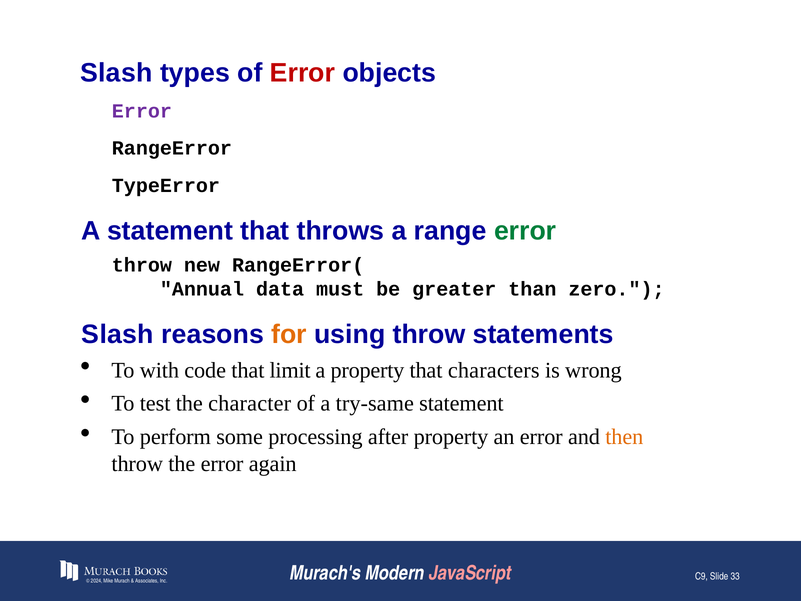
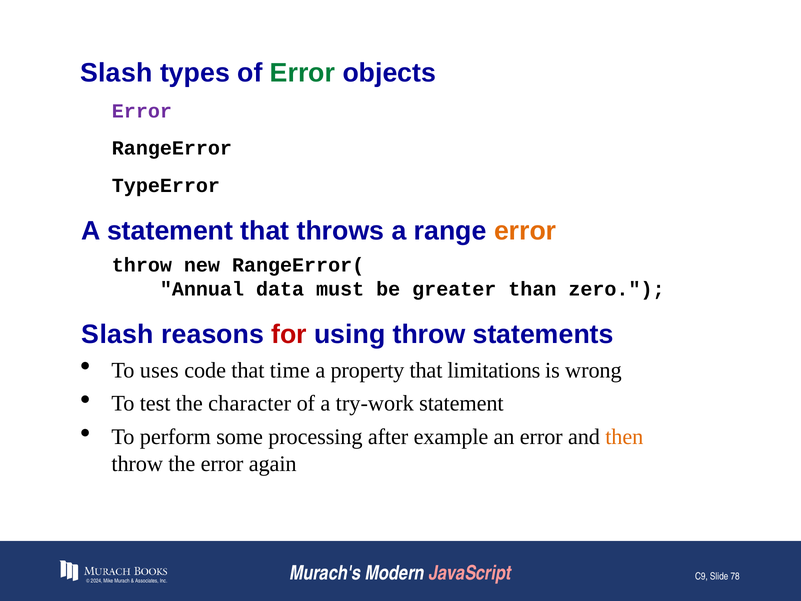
Error colour: red -> green (302, 73)
error colour: green -> orange (525, 231)
for colour: orange -> red (289, 334)
with: with -> uses (159, 370)
limit: limit -> time (290, 370)
characters: characters -> limitations (494, 370)
try-same: try-same -> try-work (375, 403)
after property: property -> example (451, 437)
33: 33 -> 78 (735, 576)
